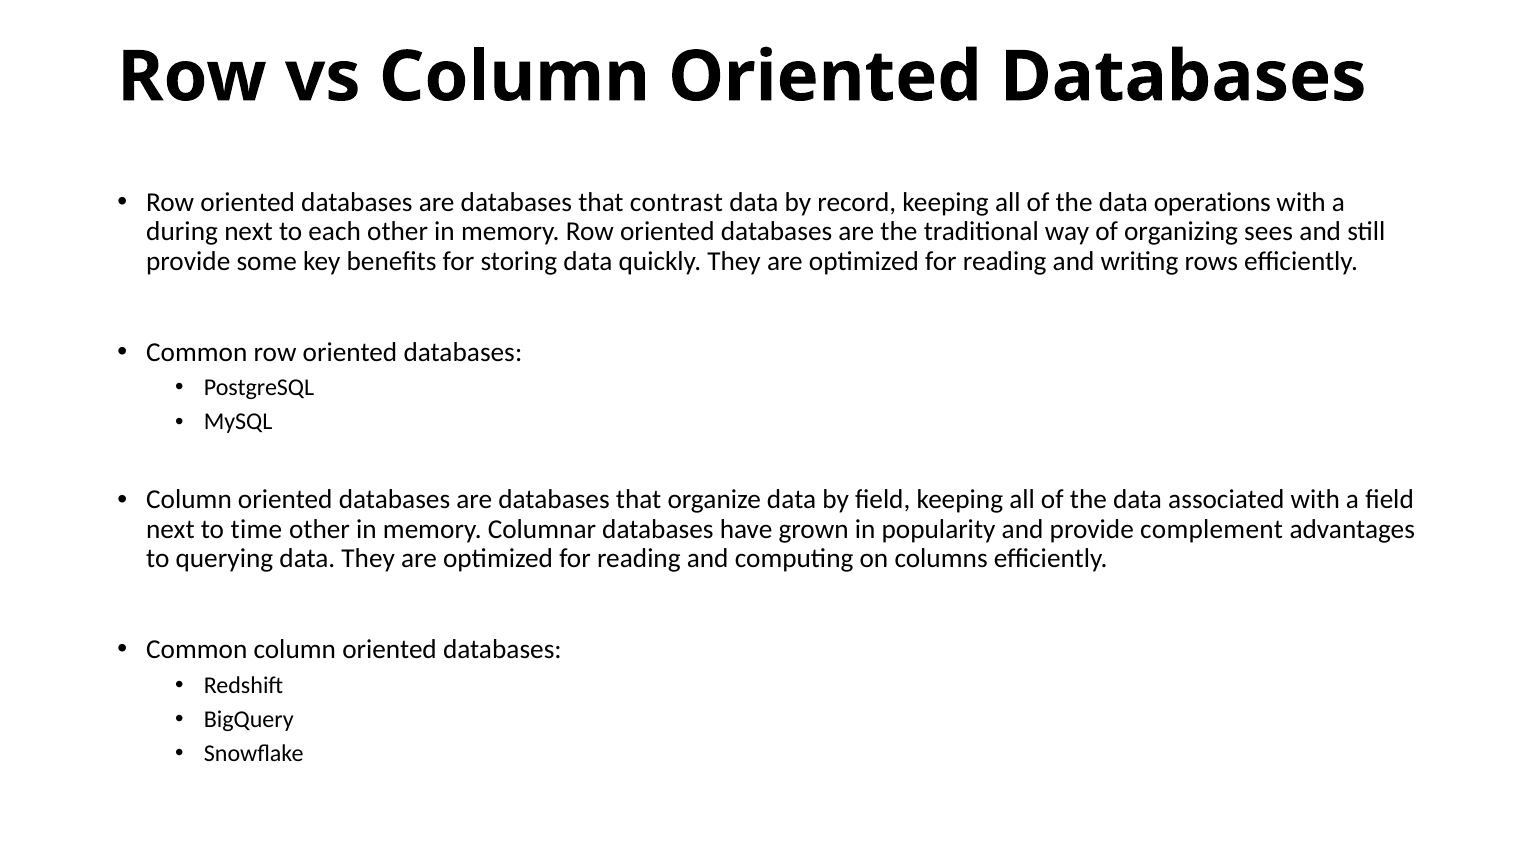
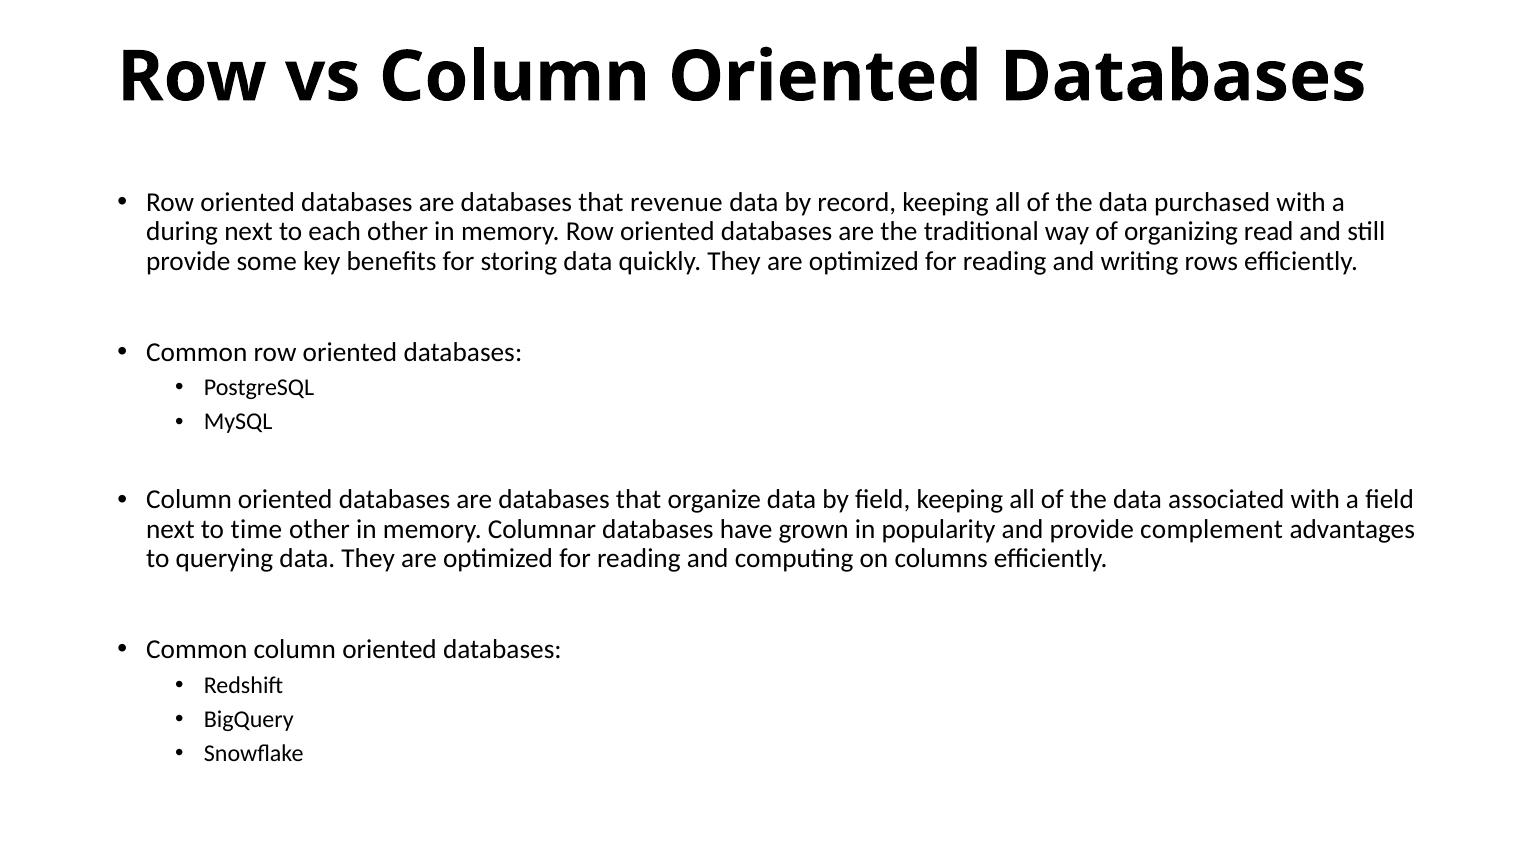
contrast: contrast -> revenue (676, 202)
operations: operations -> purchased (1212, 202)
sees: sees -> read (1269, 232)
